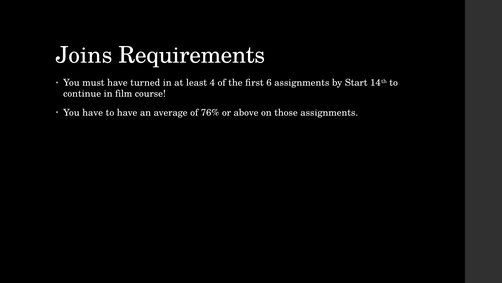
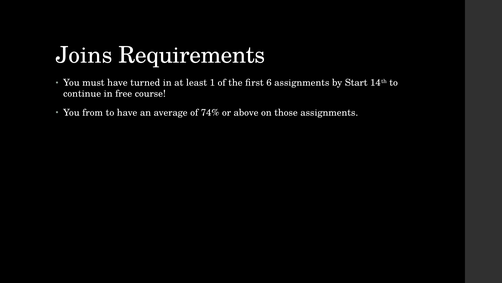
4: 4 -> 1 (212, 83)
film: film -> free (124, 93)
You have: have -> from (93, 112)
76%: 76% -> 74% (210, 112)
